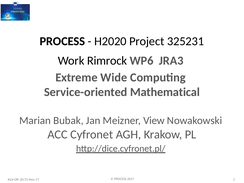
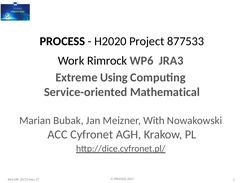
325231: 325231 -> 877533 (186, 41)
Wide: Wide -> Using (114, 78)
View: View -> With (154, 121)
